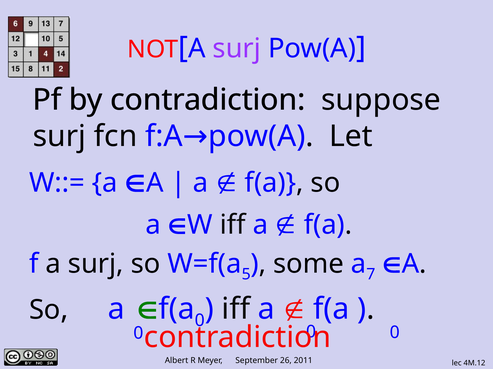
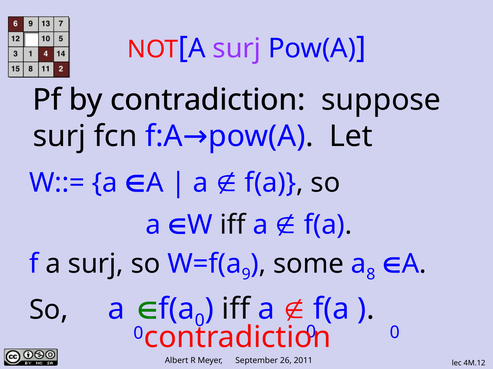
5: 5 -> 9 (246, 275)
7: 7 -> 8 (371, 275)
